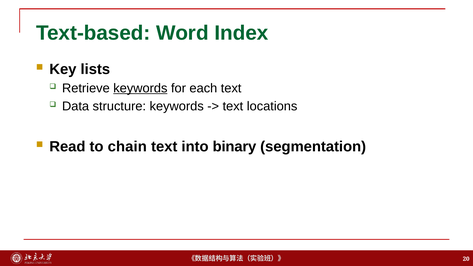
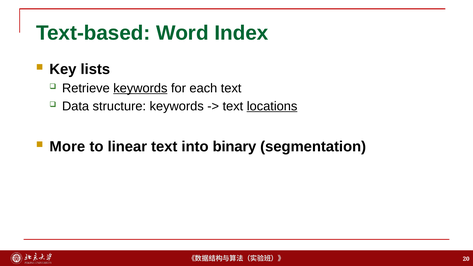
locations underline: none -> present (272, 106)
Read: Read -> More (67, 147)
chain: chain -> linear (127, 147)
